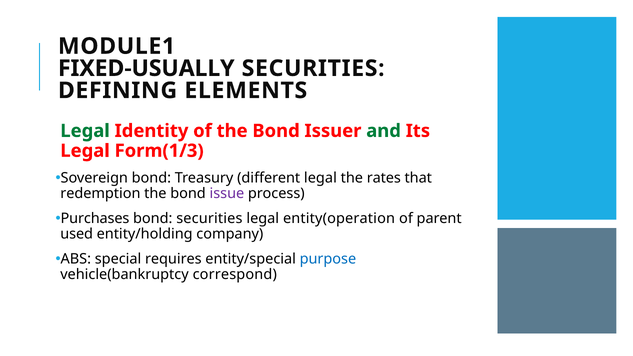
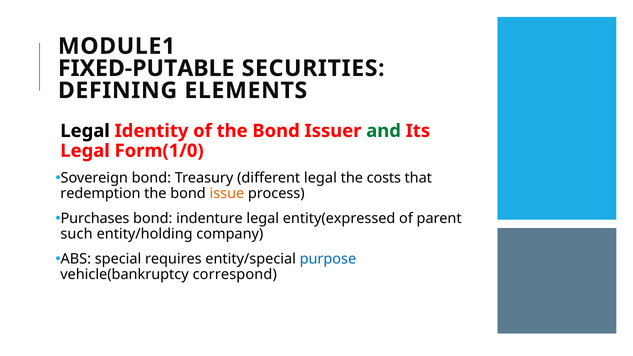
FIXED-USUALLY: FIXED-USUALLY -> FIXED-PUTABLE (146, 68)
Legal colour: green -> black (85, 131)
Form(1/3: Form(1/3 -> Form(1/0 (159, 151)
rates: rates -> costs (384, 178)
issue colour: purple -> orange (227, 193)
bond securities: securities -> indenture (209, 218)
entity(operation: entity(operation -> entity(expressed (339, 218)
used: used -> such (77, 234)
